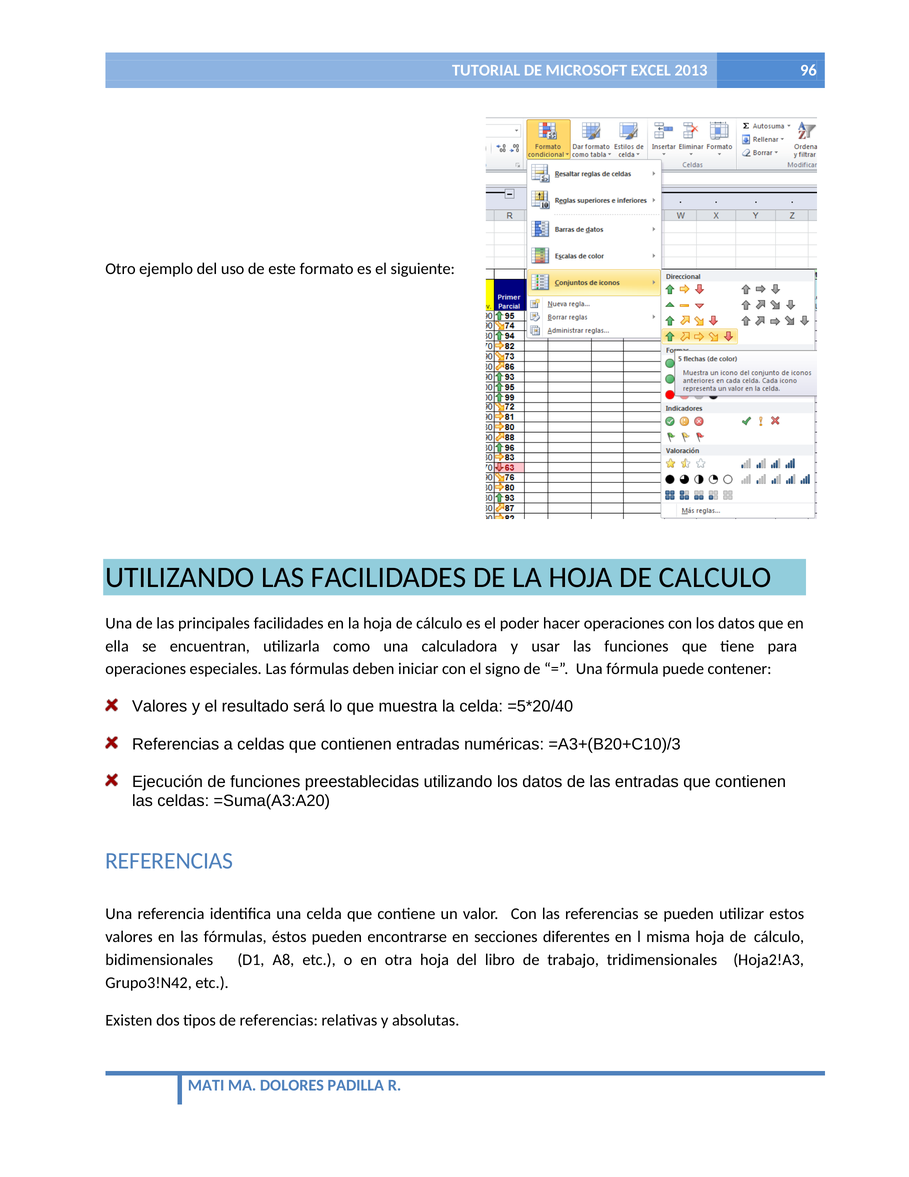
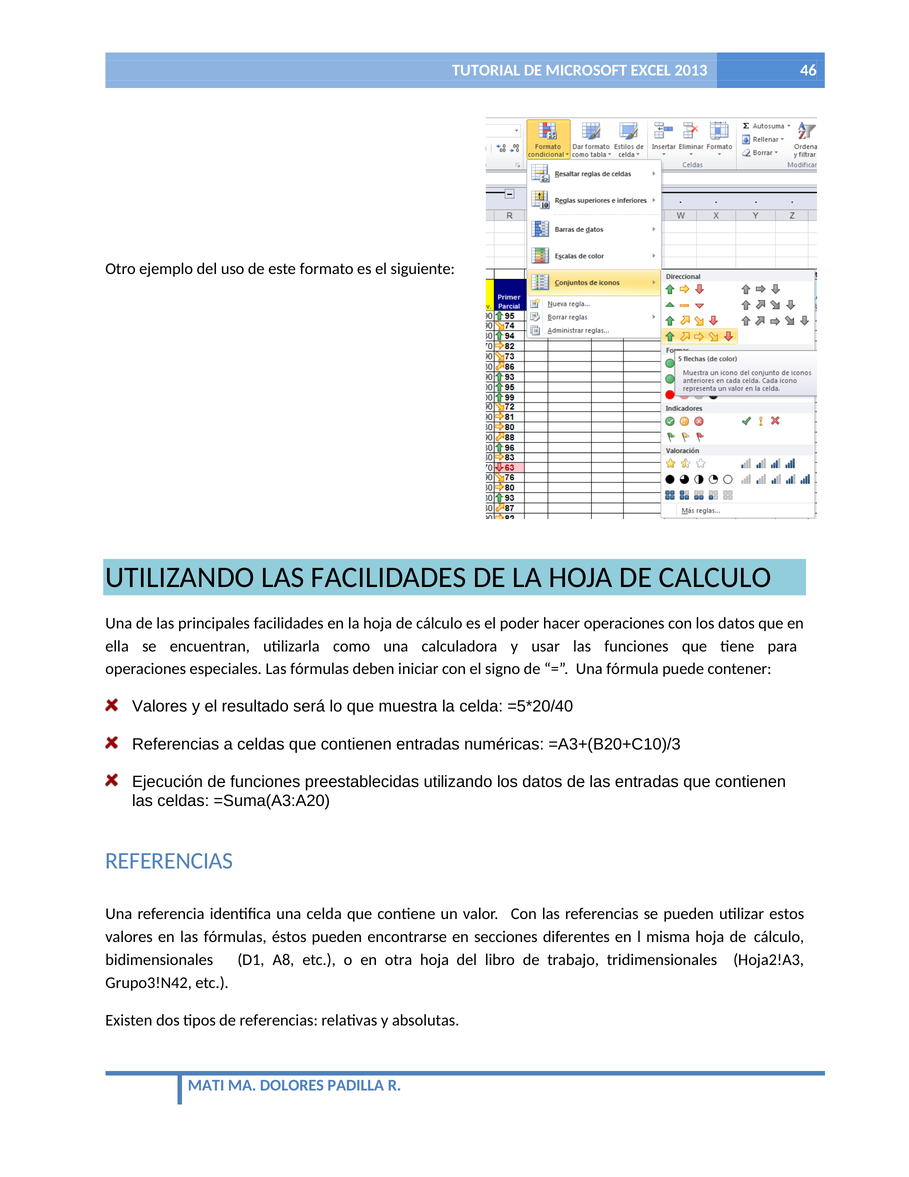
96: 96 -> 46 (809, 70)
